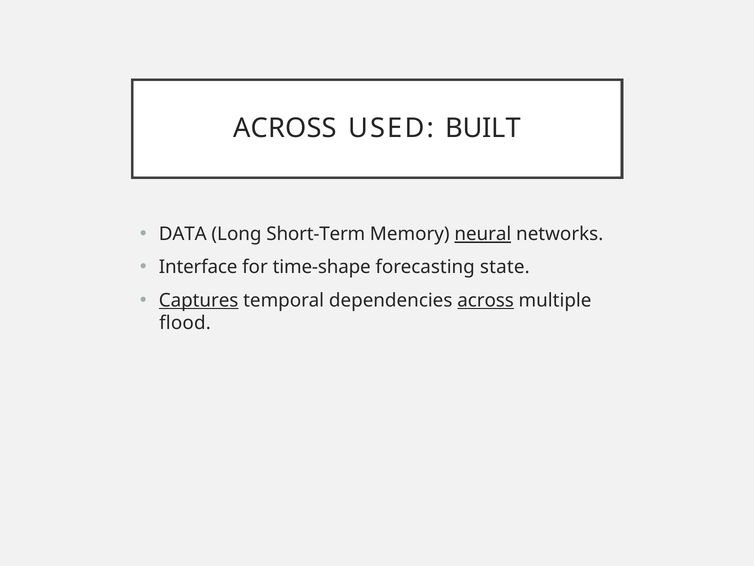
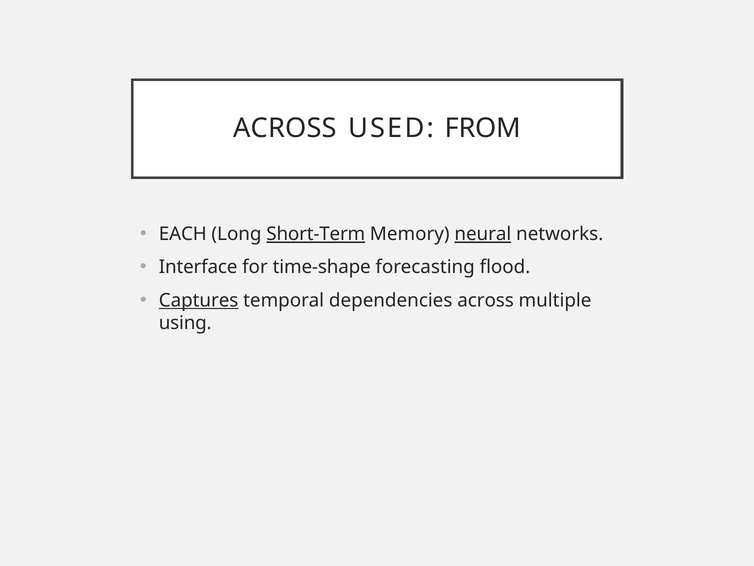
BUILT: BUILT -> FROM (483, 128)
DATA: DATA -> EACH (183, 234)
Short-Term underline: none -> present (316, 234)
state: state -> flood (505, 267)
across underline: present -> none (486, 300)
flood: flood -> using (185, 323)
